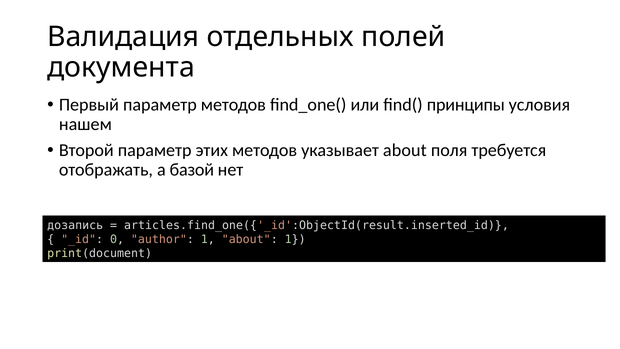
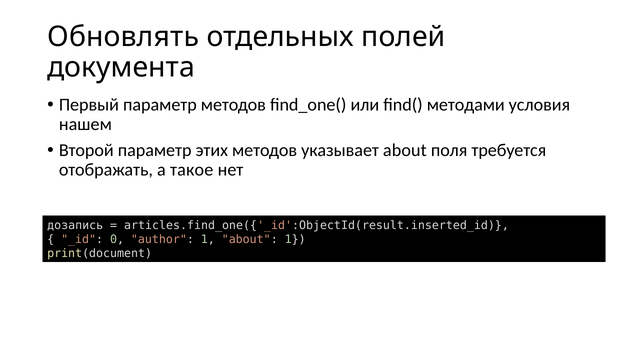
Валидация: Валидация -> Обновлять (123, 37)
принципы: принципы -> методами (466, 105)
базой: базой -> такое (192, 170)
